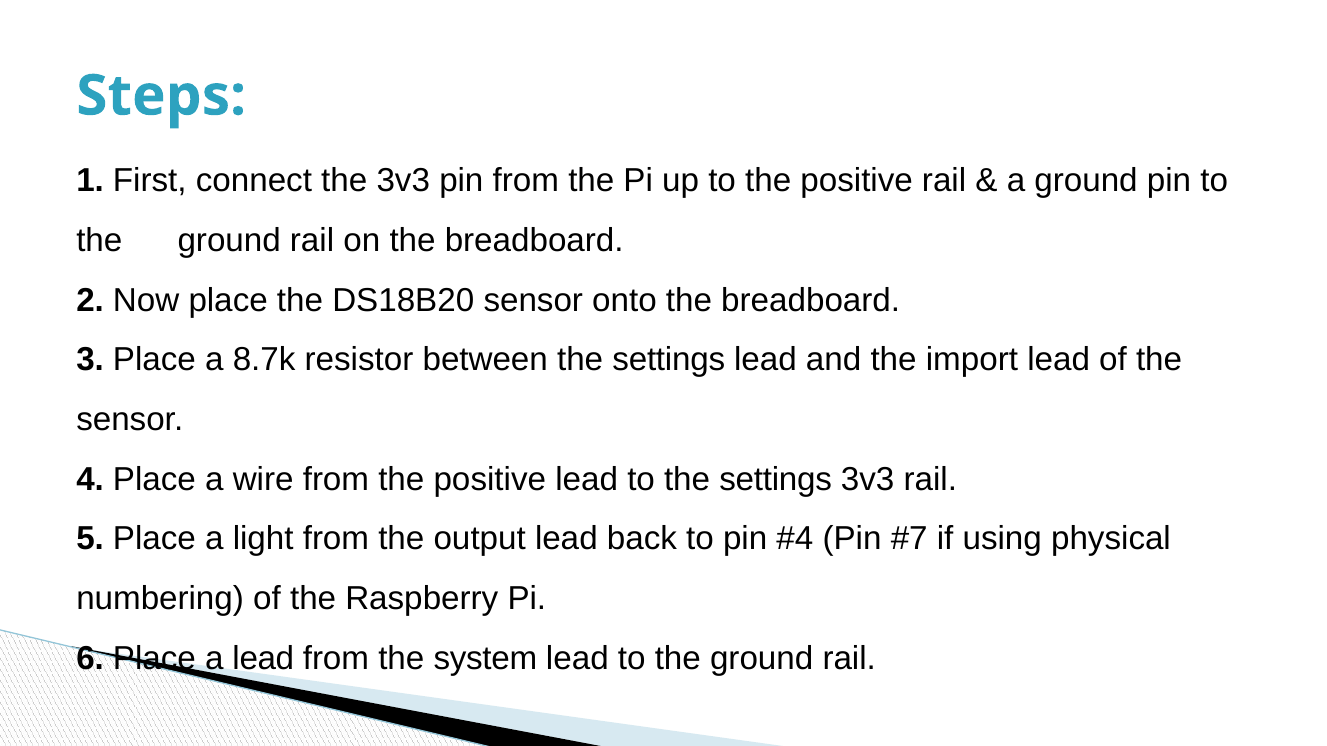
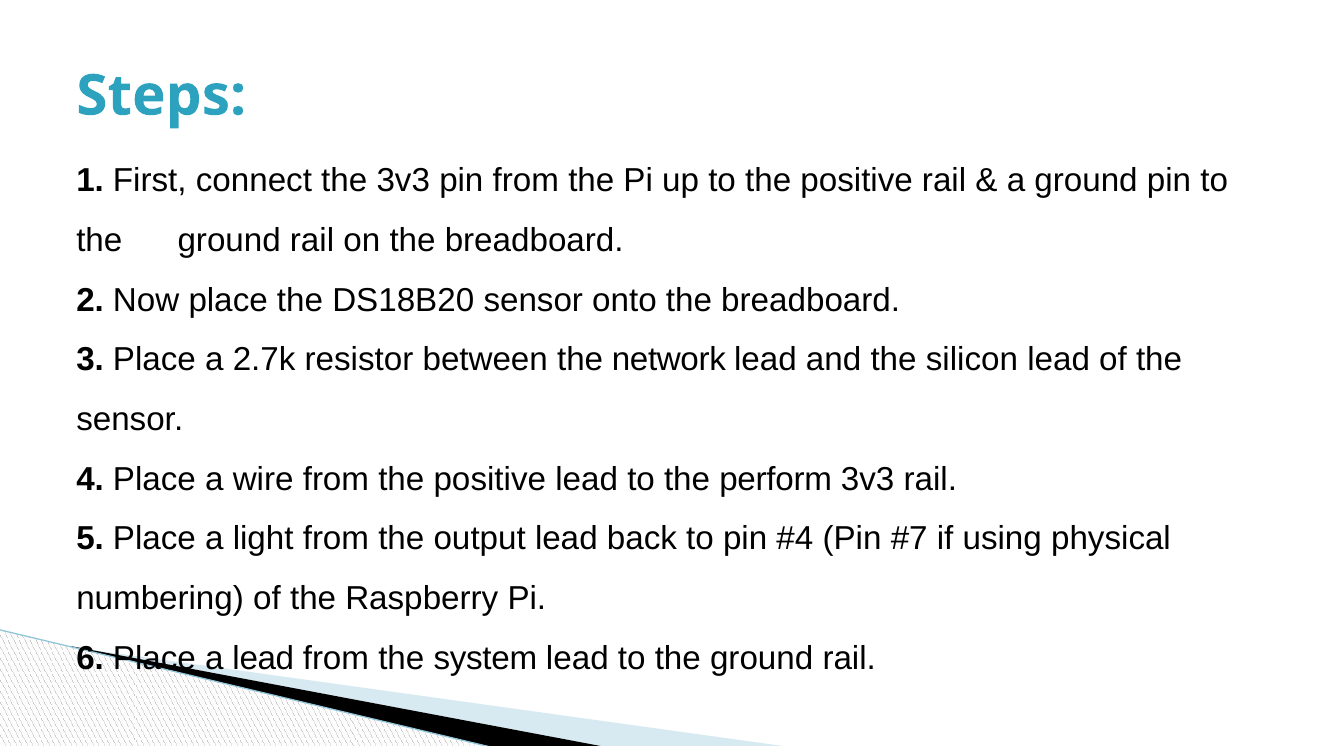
8.7k: 8.7k -> 2.7k (264, 360)
between the settings: settings -> network (669, 360)
import: import -> silicon (972, 360)
to the settings: settings -> perform (776, 479)
